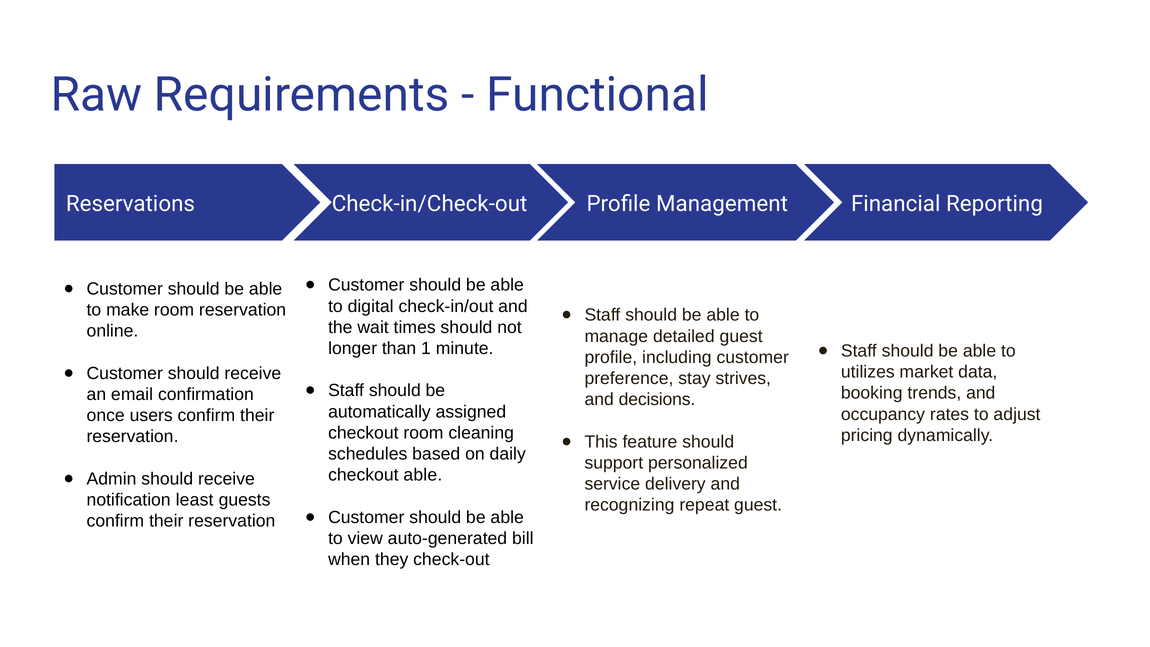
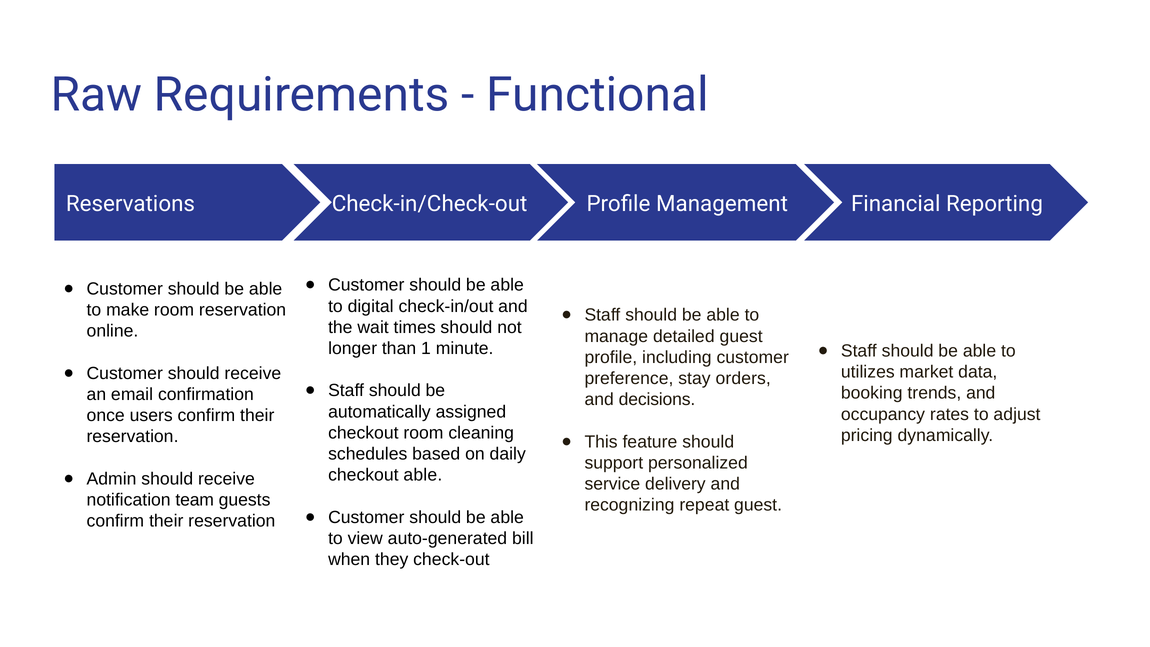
strives: strives -> orders (743, 378)
least: least -> team (195, 500)
